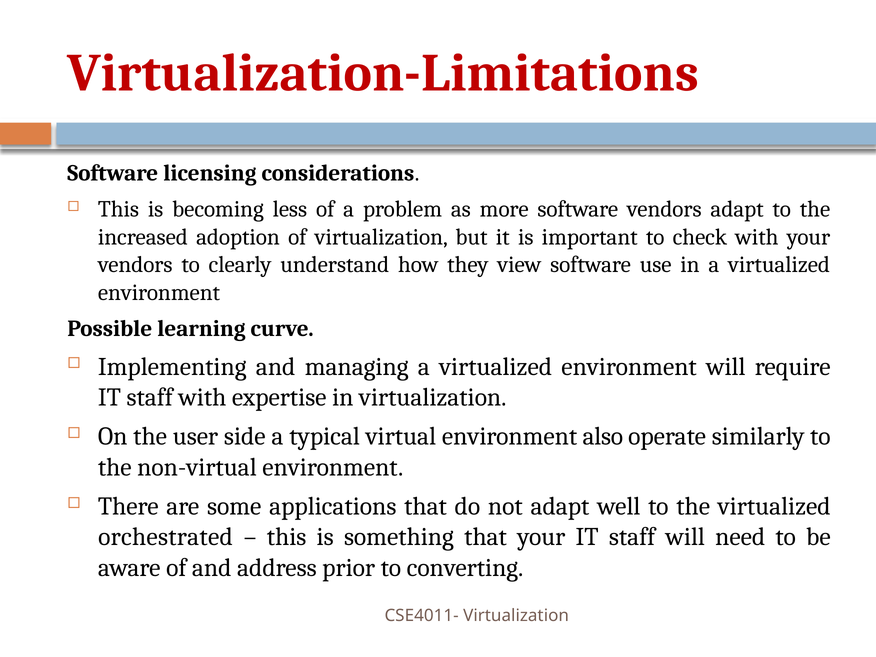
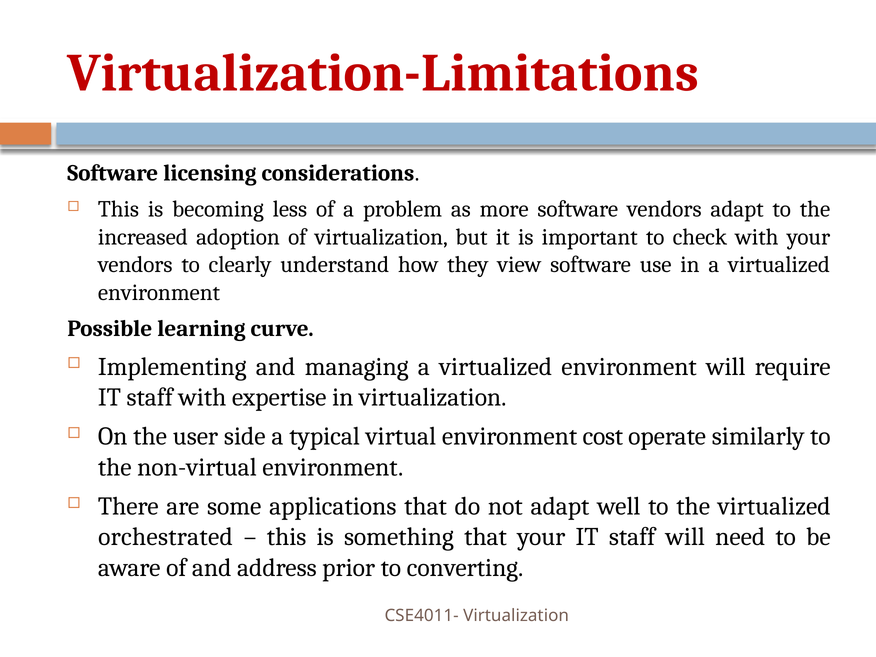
also: also -> cost (603, 436)
